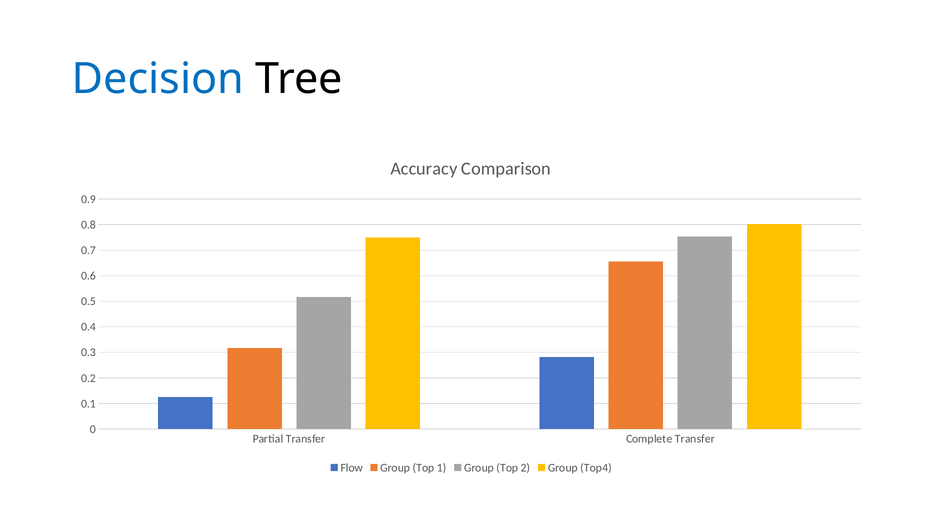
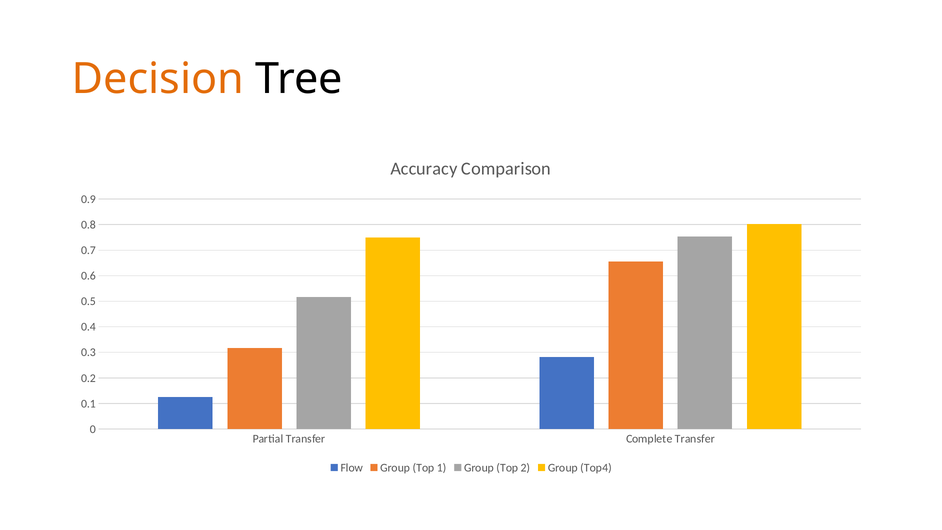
Decision colour: blue -> orange (158, 79)
